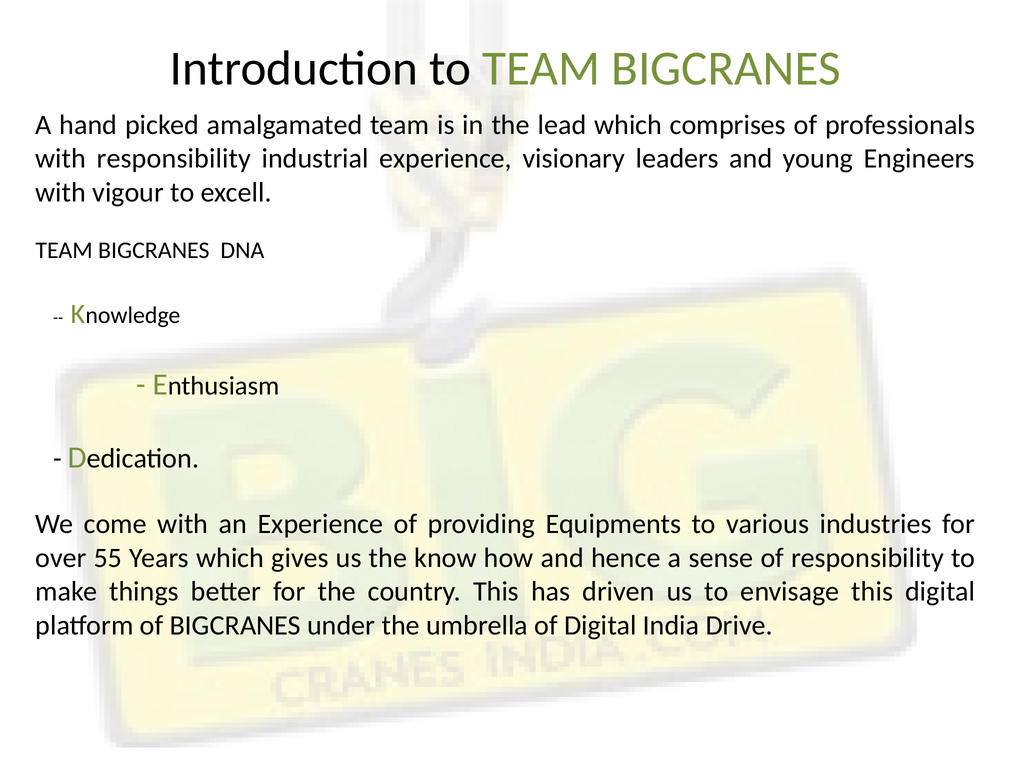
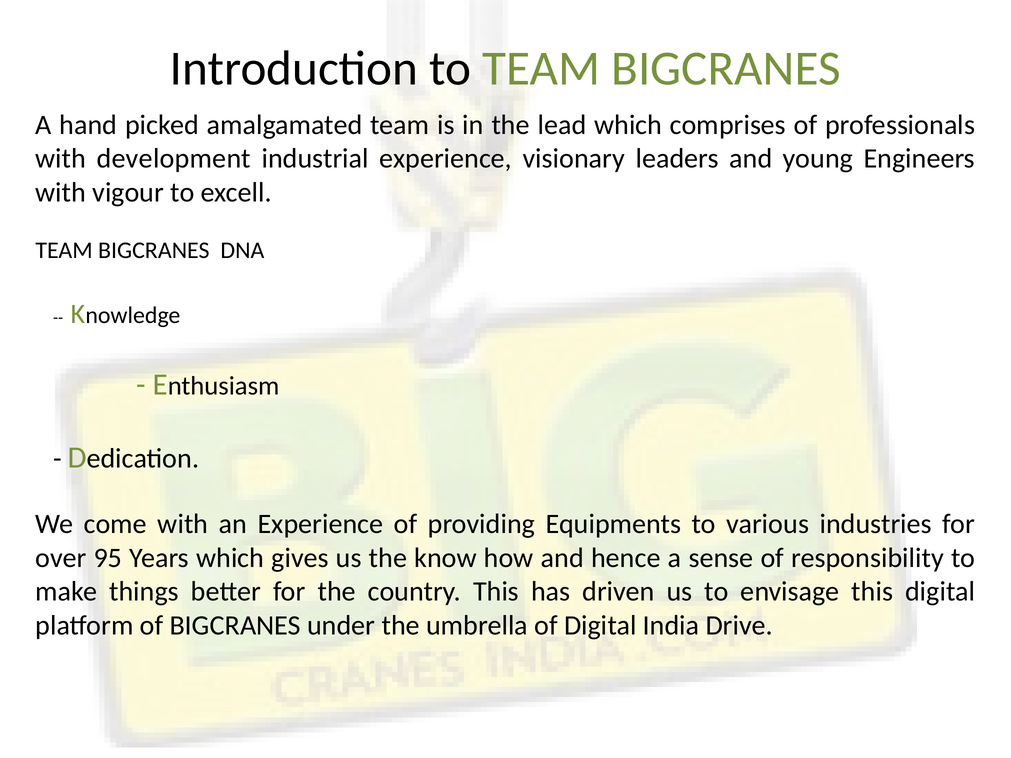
with responsibility: responsibility -> development (174, 159)
55: 55 -> 95 (108, 558)
